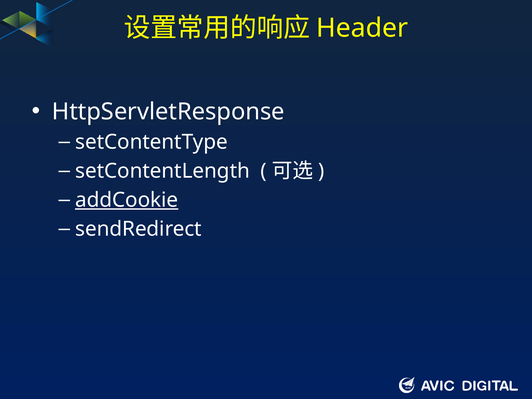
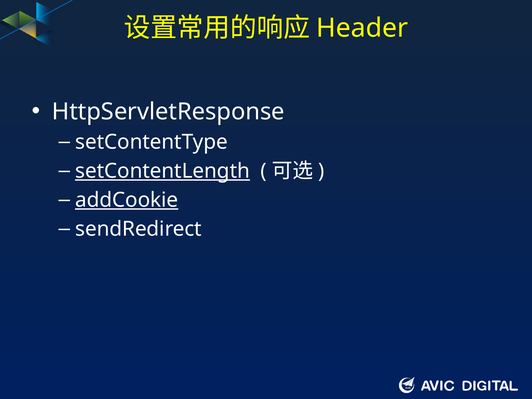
setContentLength underline: none -> present (163, 171)
